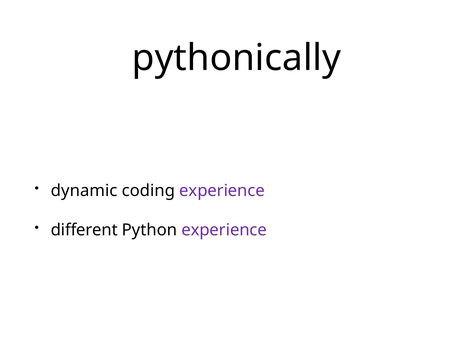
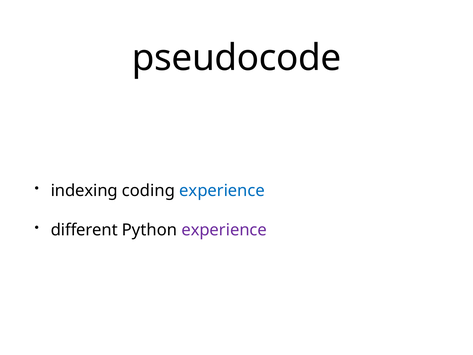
pythonically: pythonically -> pseudocode (237, 58)
dynamic: dynamic -> indexing (84, 191)
experience colour: purple -> blue (222, 191)
